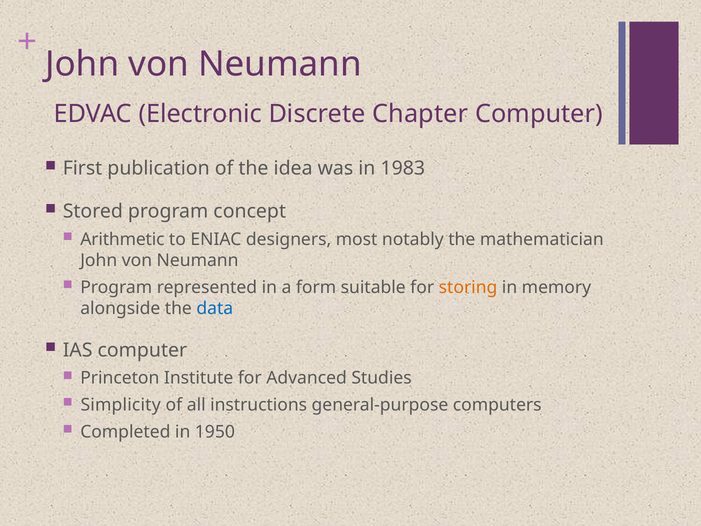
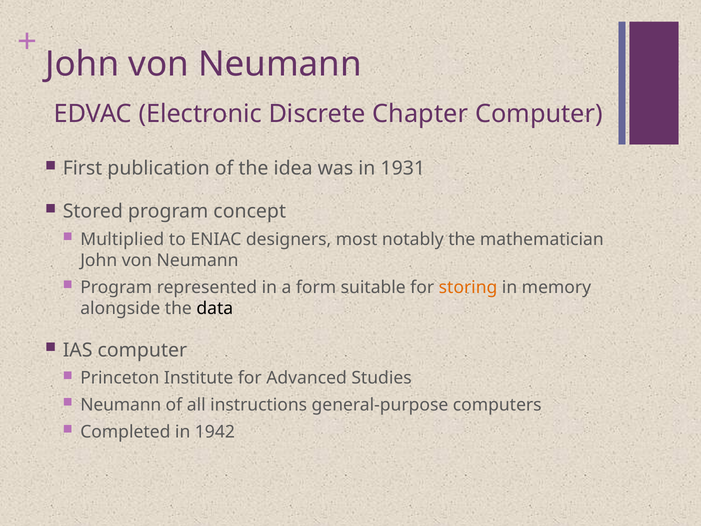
1983: 1983 -> 1931 (403, 168)
Arithmetic: Arithmetic -> Multiplied (122, 239)
data colour: blue -> black (215, 308)
Simplicity: Simplicity -> Neumann (121, 405)
1950: 1950 -> 1942 (215, 432)
